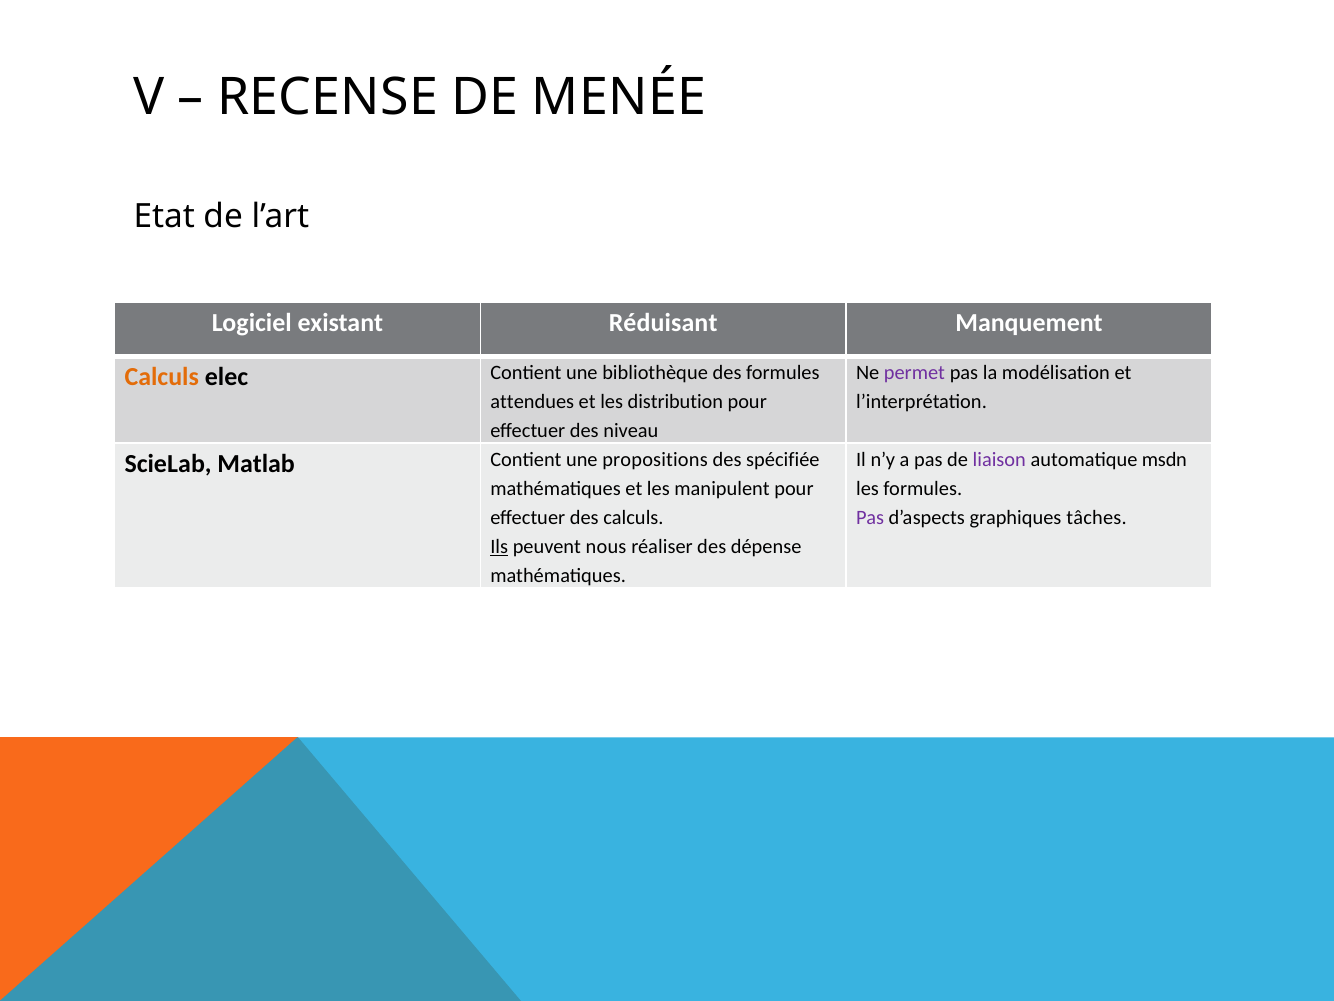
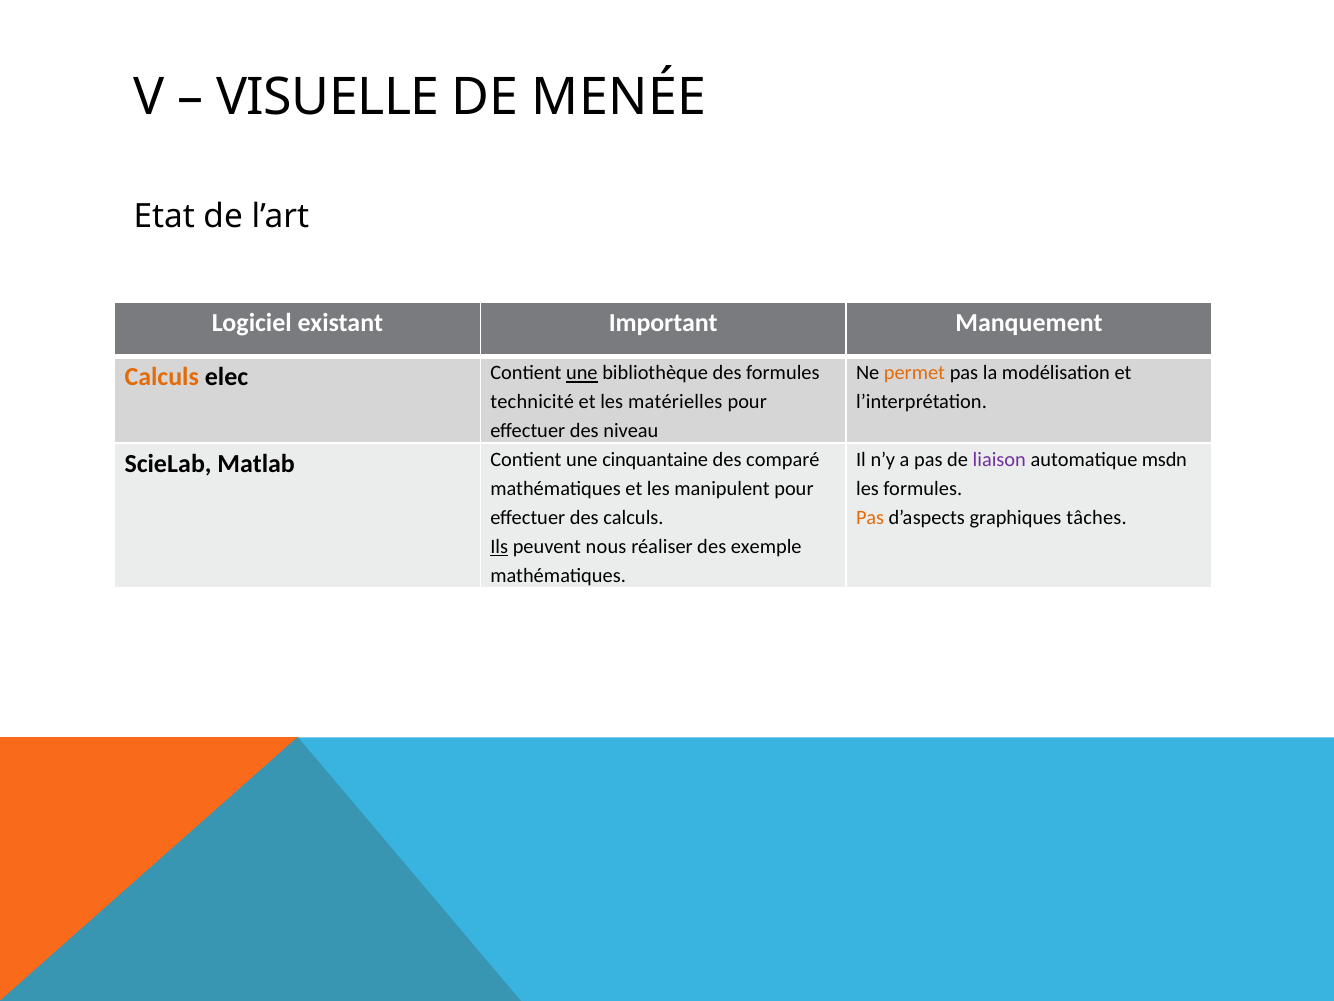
RECENSE: RECENSE -> VISUELLE (328, 97)
Réduisant: Réduisant -> Important (663, 323)
permet colour: purple -> orange (914, 373)
une underline: none -> present (582, 373)
attendues: attendues -> technicité (532, 402)
distribution: distribution -> matérielles (675, 402)
propositions: propositions -> cinquantaine (655, 460)
spécifiée: spécifiée -> comparé (783, 460)
Pas colour: purple -> orange (870, 517)
dépense: dépense -> exemple (766, 546)
